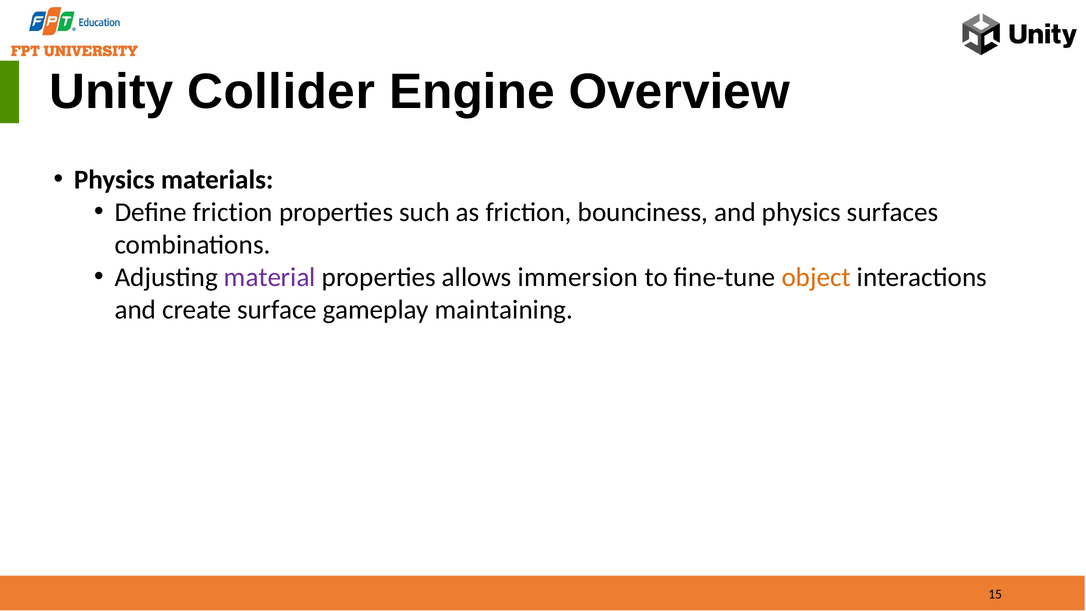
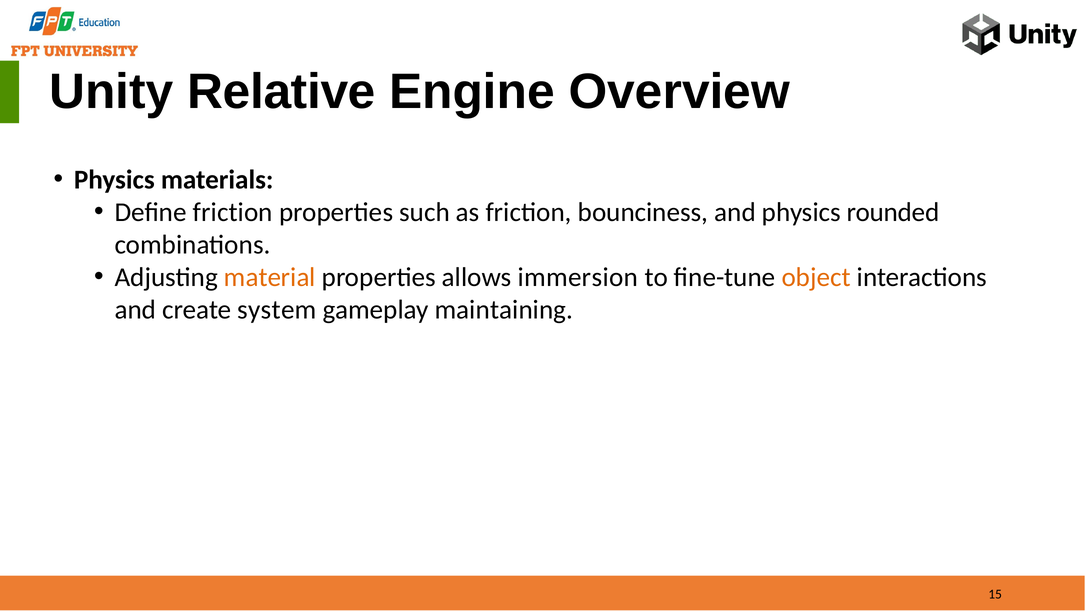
Collider: Collider -> Relative (281, 92)
surfaces: surfaces -> rounded (893, 212)
material colour: purple -> orange (270, 277)
surface: surface -> system (277, 310)
